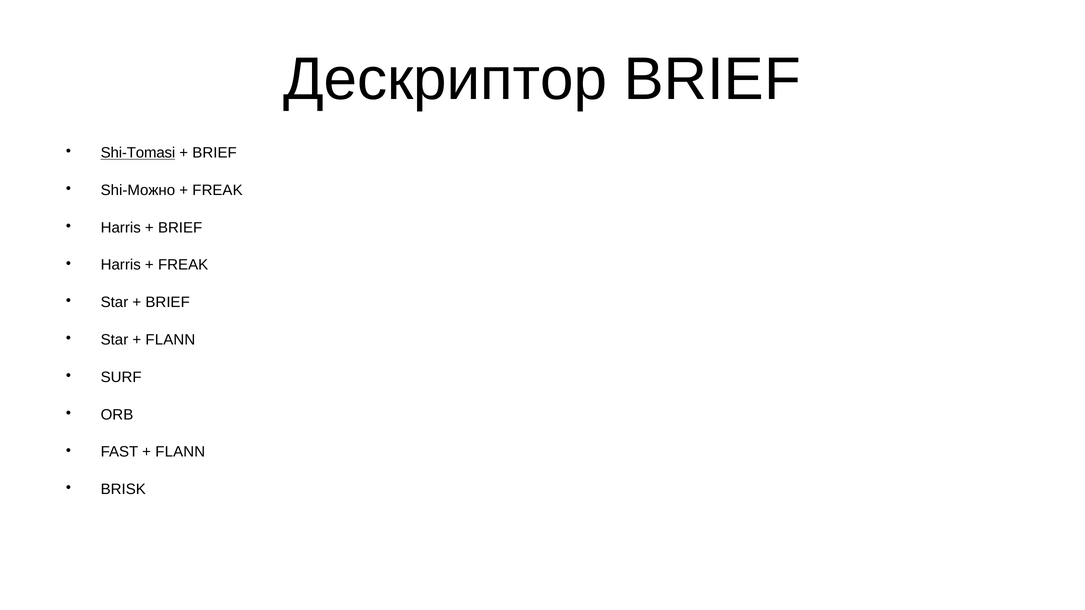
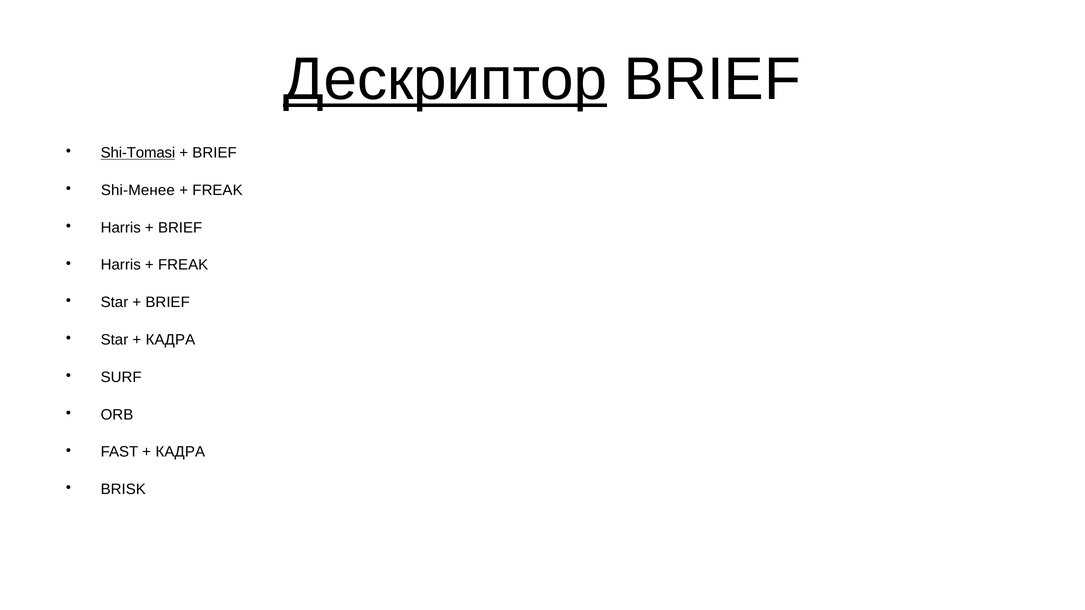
Дескриптор underline: none -> present (445, 79)
Shi-Можно: Shi-Можно -> Shi-Менее (138, 190)
FLANN: FLANN -> КАДРА (170, 340)
FLANN: FLANN -> КАДРА (180, 452)
